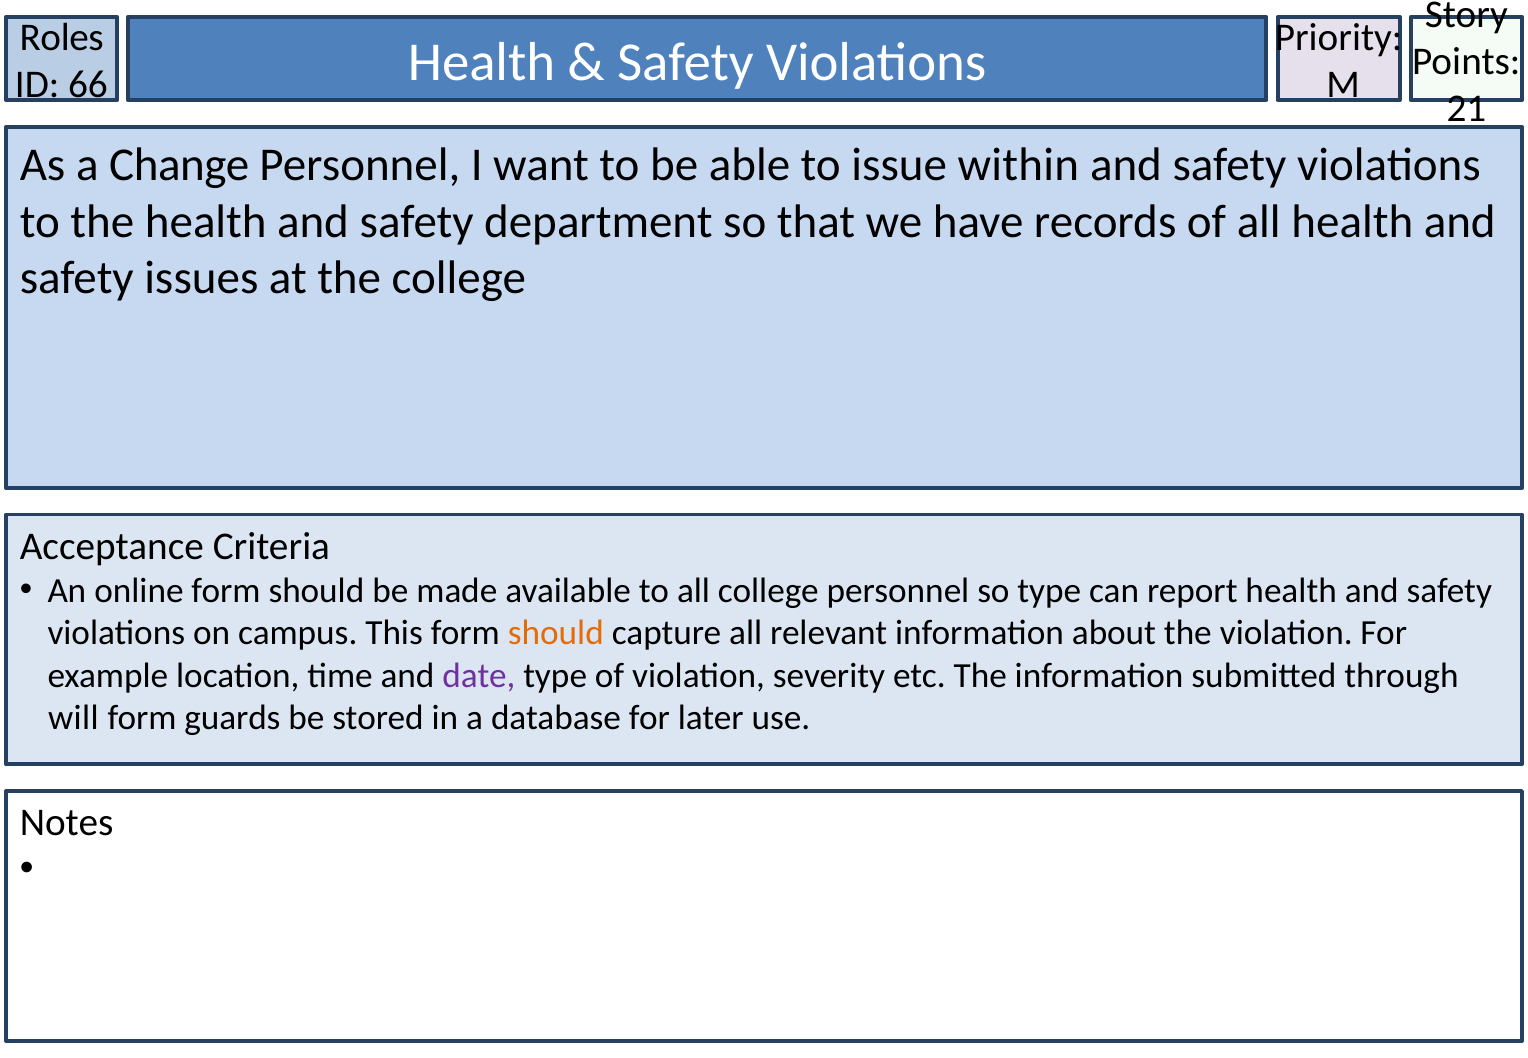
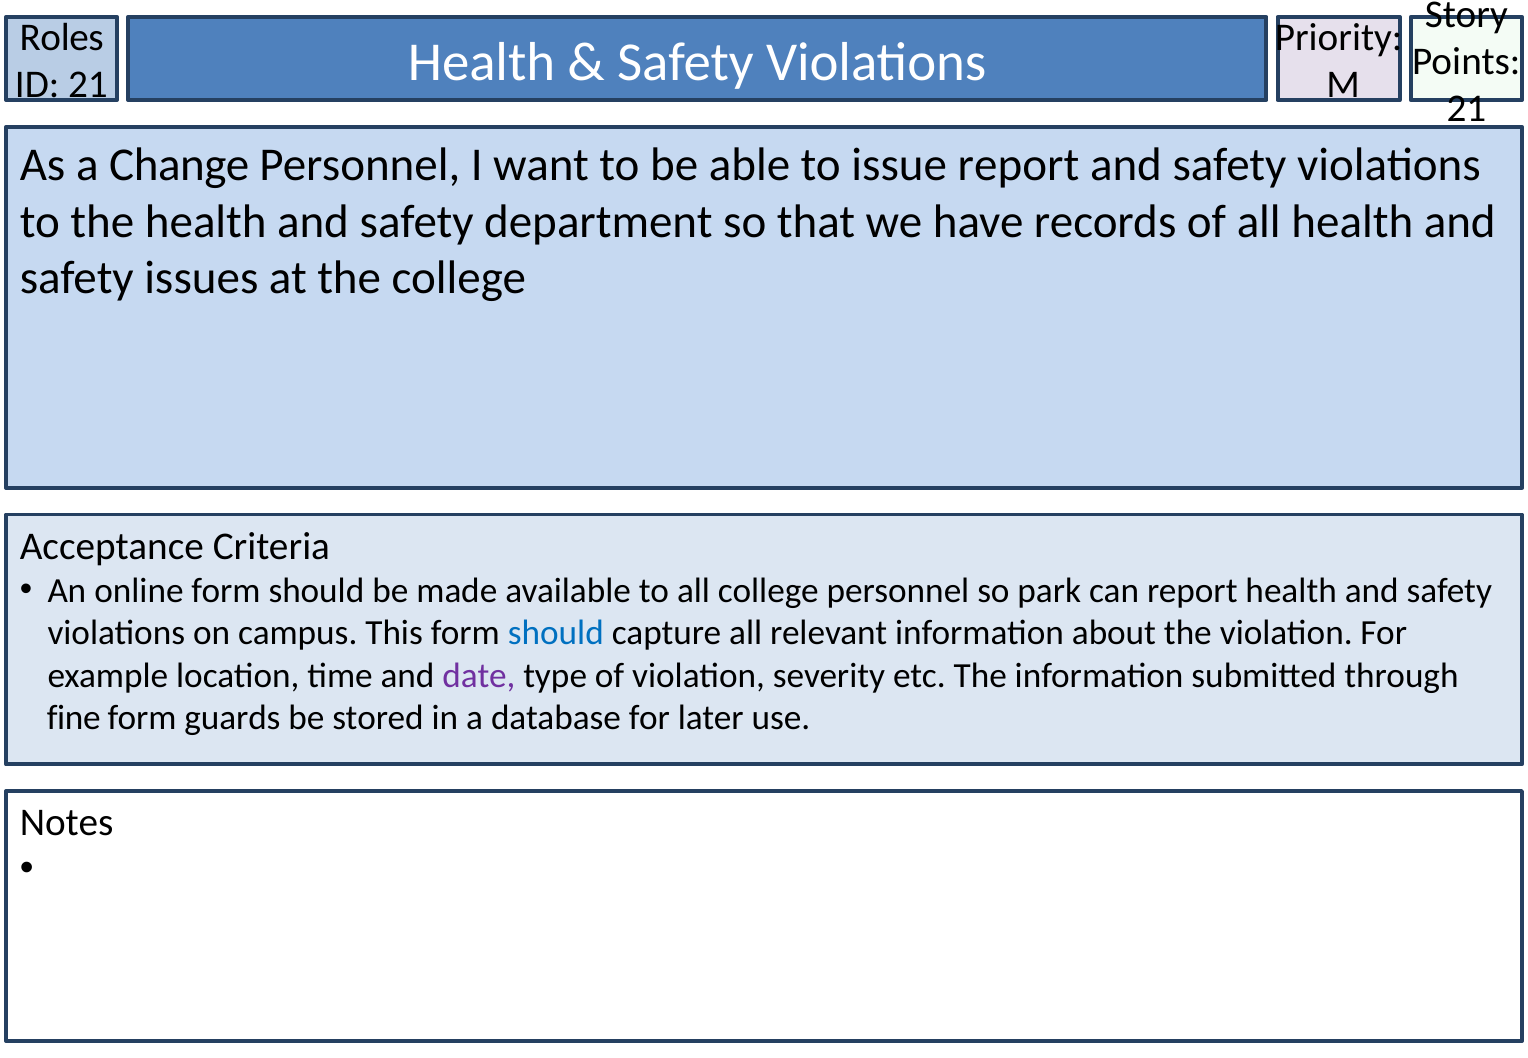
ID 66: 66 -> 21 (88, 85)
issue within: within -> report (1018, 165)
so type: type -> park (1049, 591)
should colour: orange -> blue (556, 633)
will: will -> fine (74, 718)
